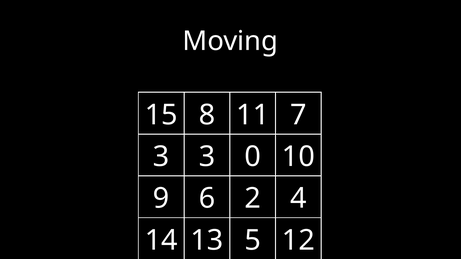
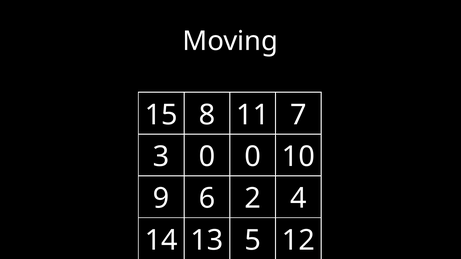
3 3: 3 -> 0 (207, 157)
